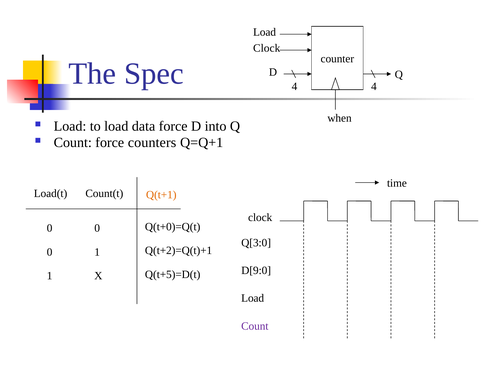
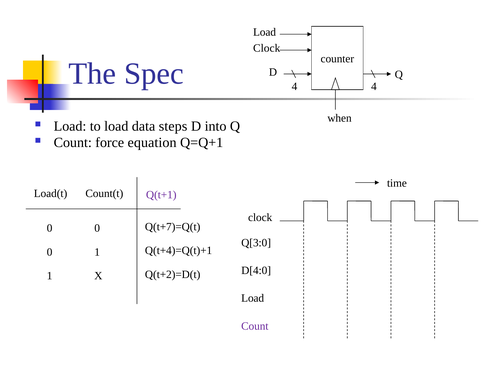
data force: force -> steps (173, 126)
counters: counters -> equation (152, 143)
Q(t+1 colour: orange -> purple (161, 195)
Q(t+0)=Q(t: Q(t+0)=Q(t -> Q(t+7)=Q(t (173, 227)
Q(t+2)=Q(t)+1: Q(t+2)=Q(t)+1 -> Q(t+4)=Q(t)+1 (179, 251)
D[9:0: D[9:0 -> D[4:0 (256, 270)
Q(t+5)=D(t: Q(t+5)=D(t -> Q(t+2)=D(t (173, 274)
